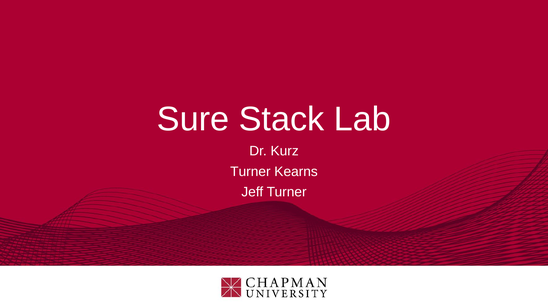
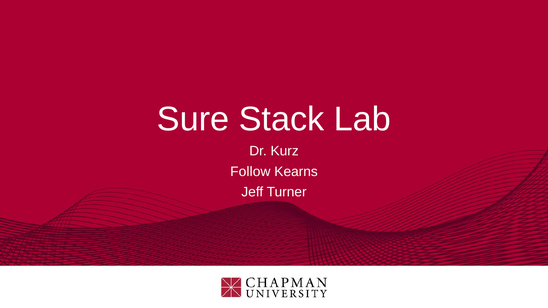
Turner: Turner -> Follow (250, 172)
